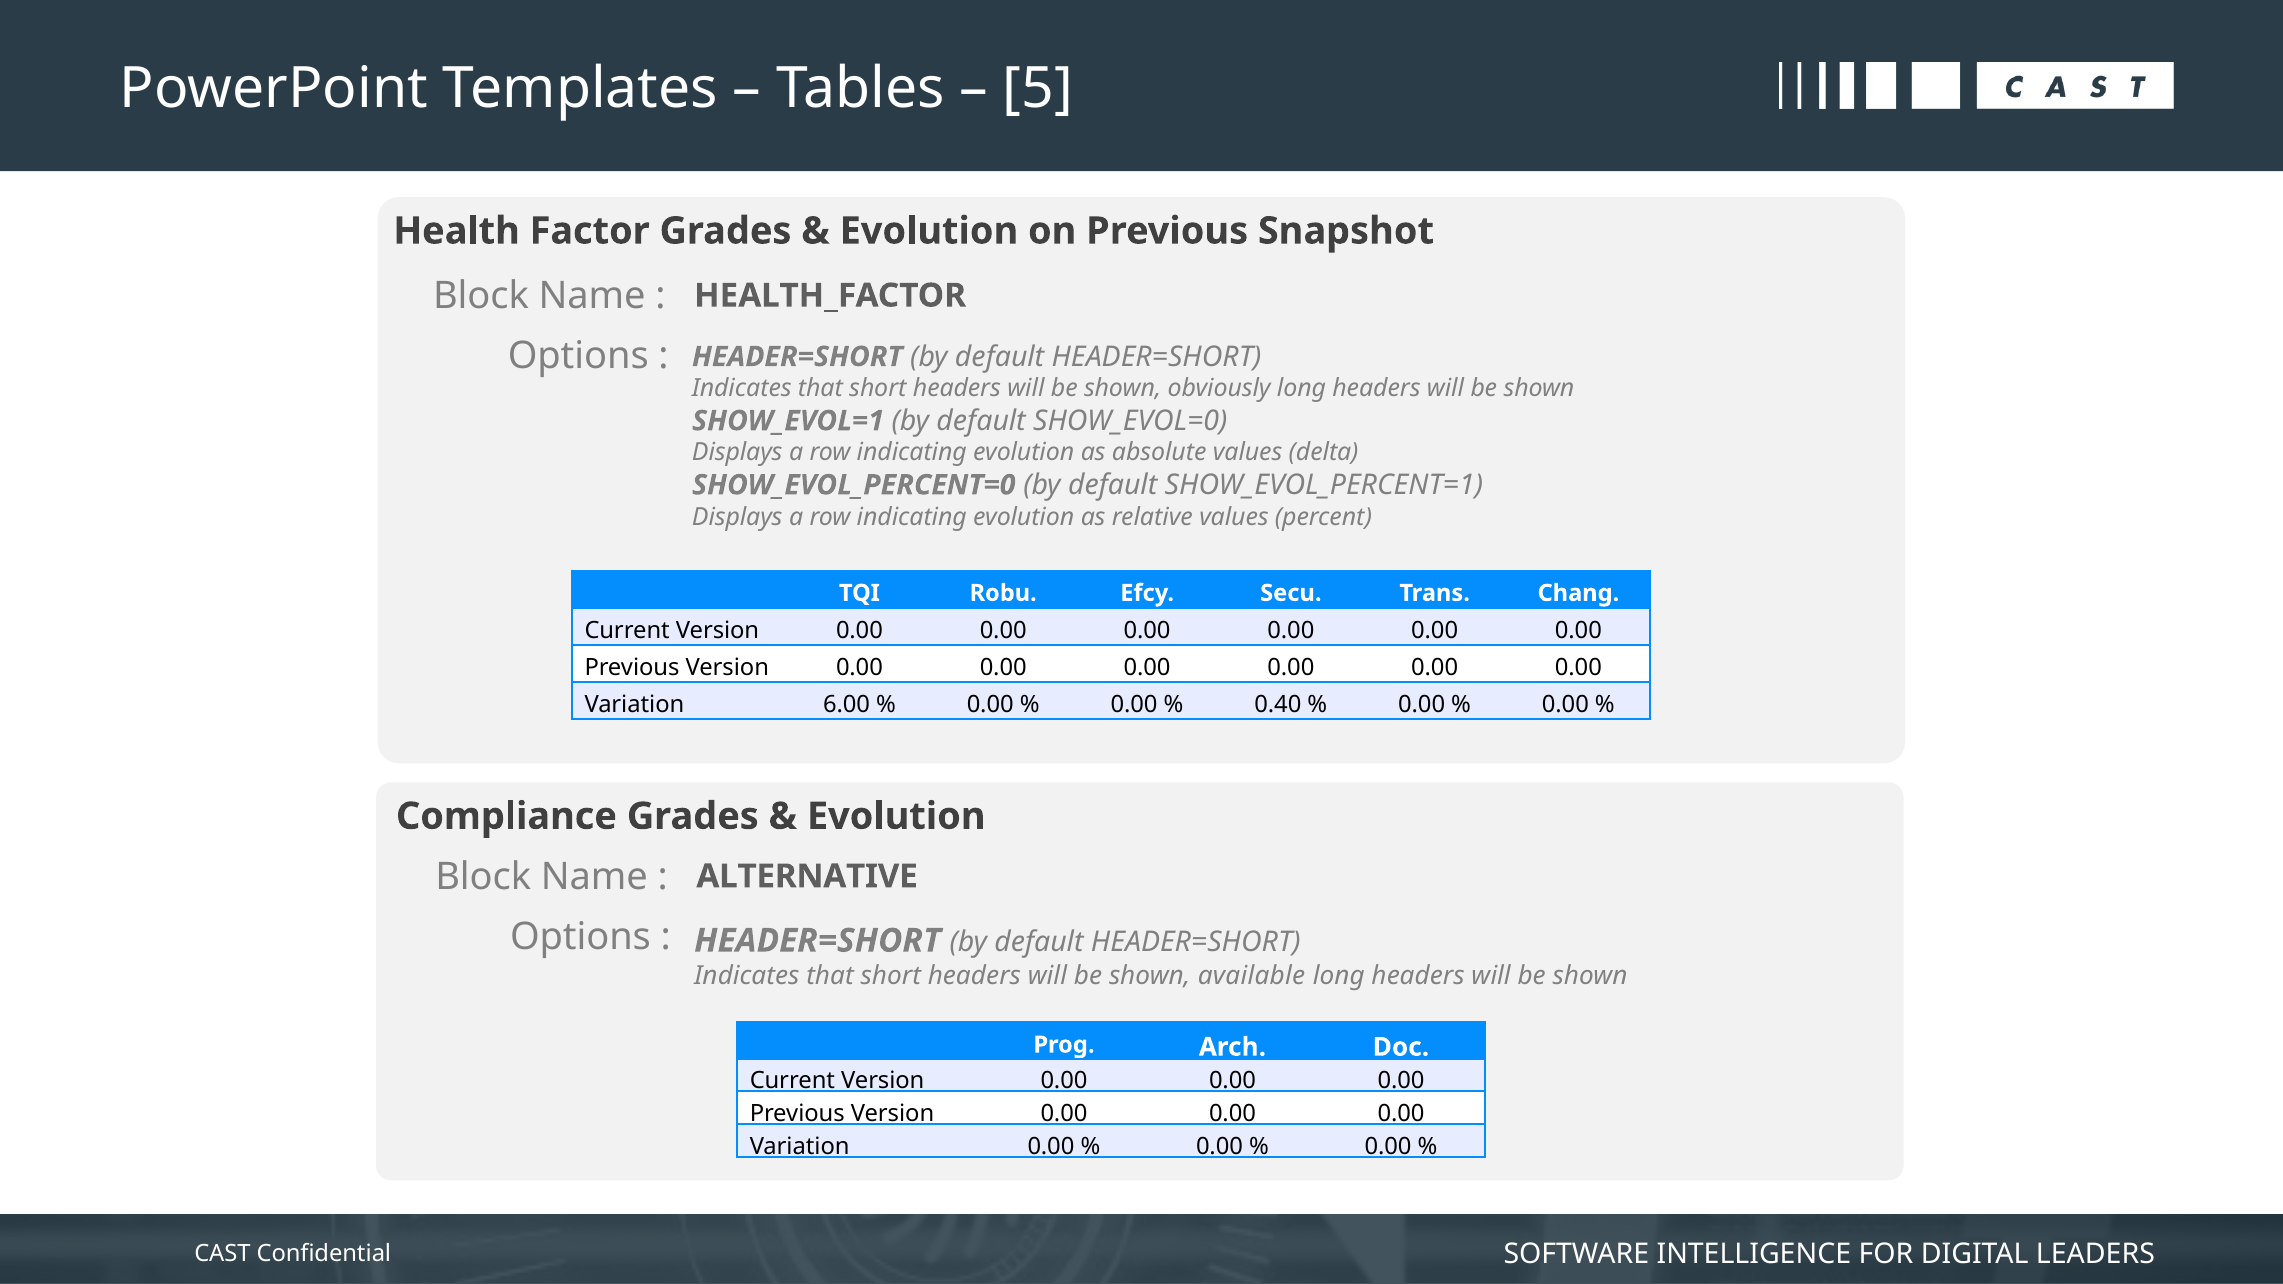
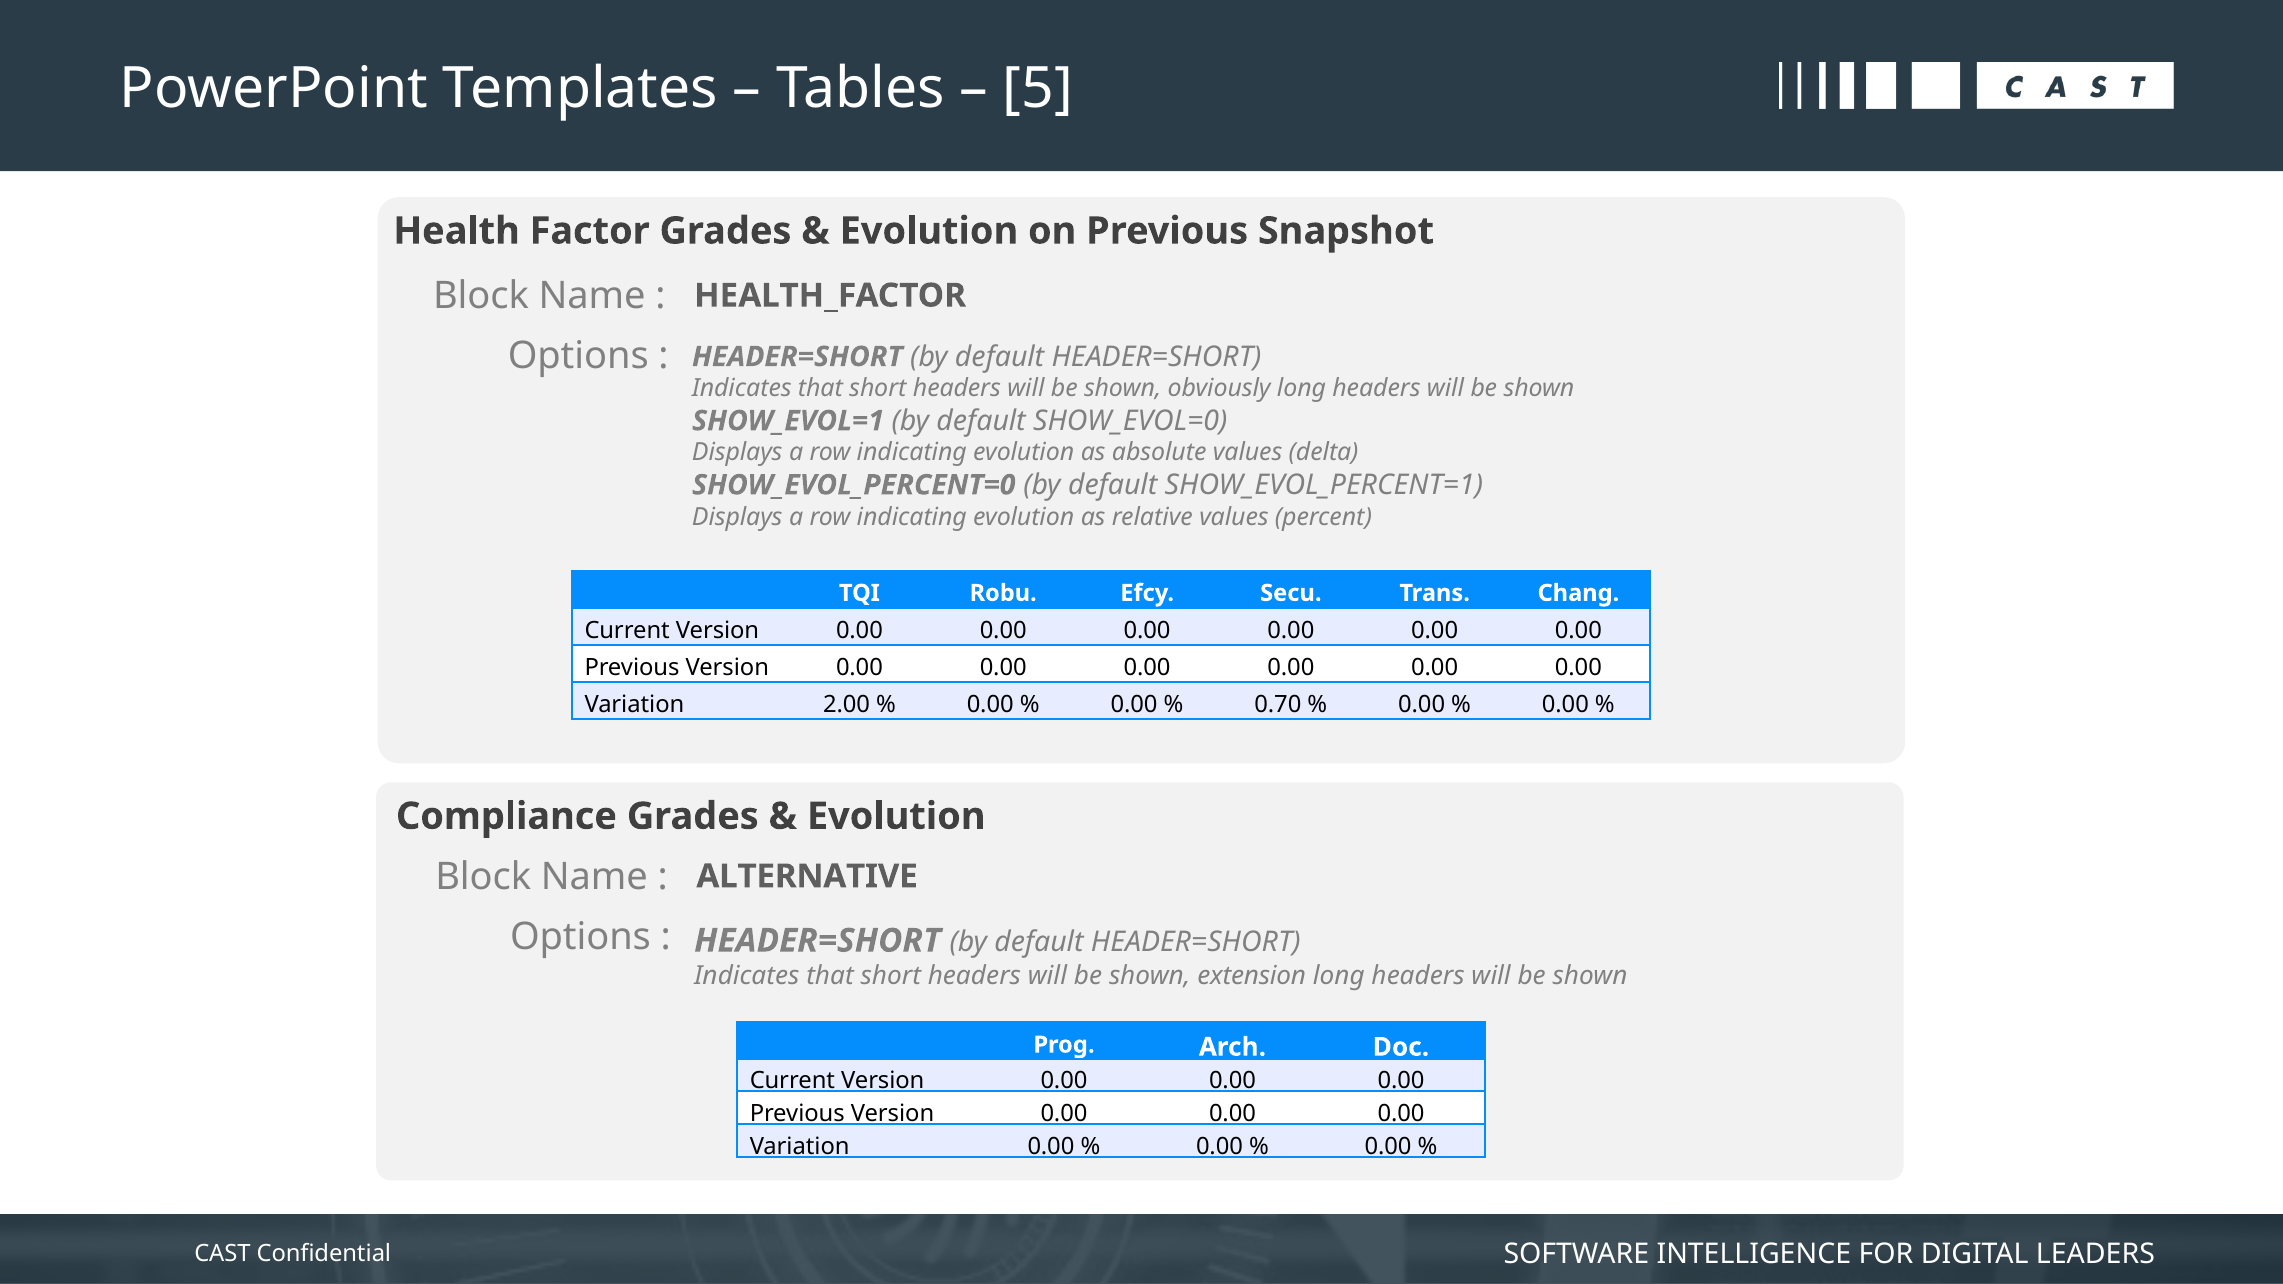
6.00: 6.00 -> 2.00 (847, 705)
0.40: 0.40 -> 0.70 (1278, 705)
available: available -> extension (1252, 976)
